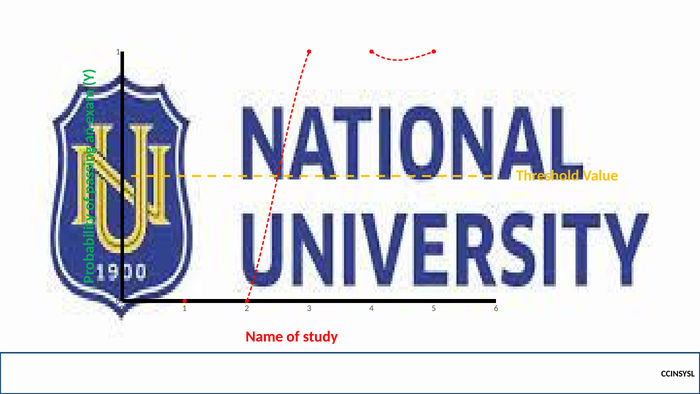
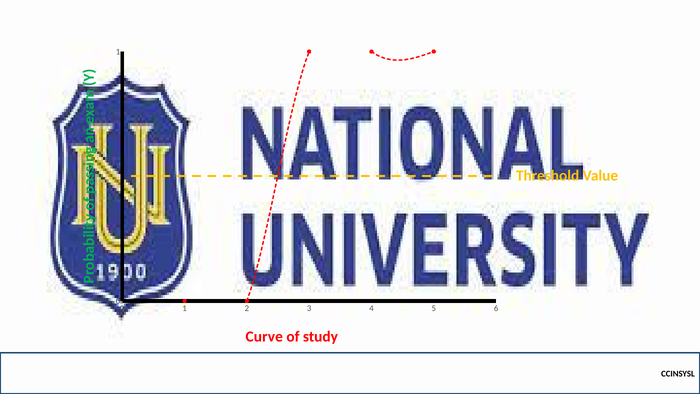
Name: Name -> Curve (264, 336)
